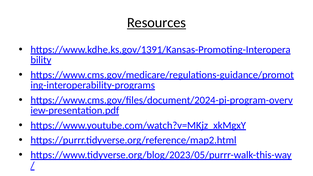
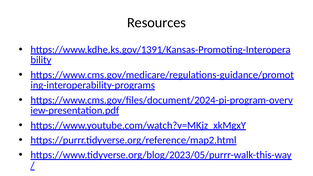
Resources underline: present -> none (157, 23)
